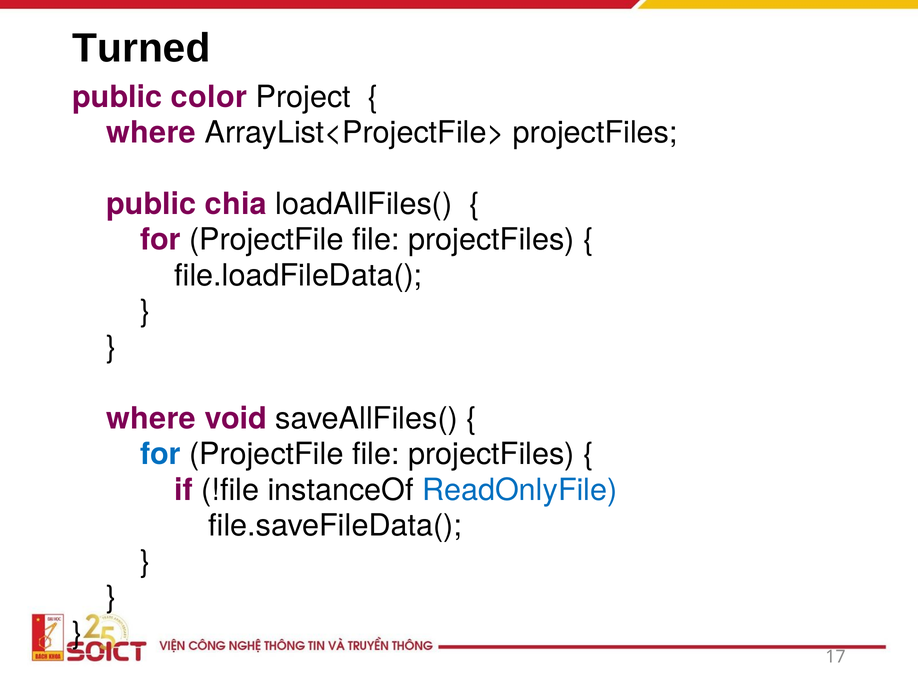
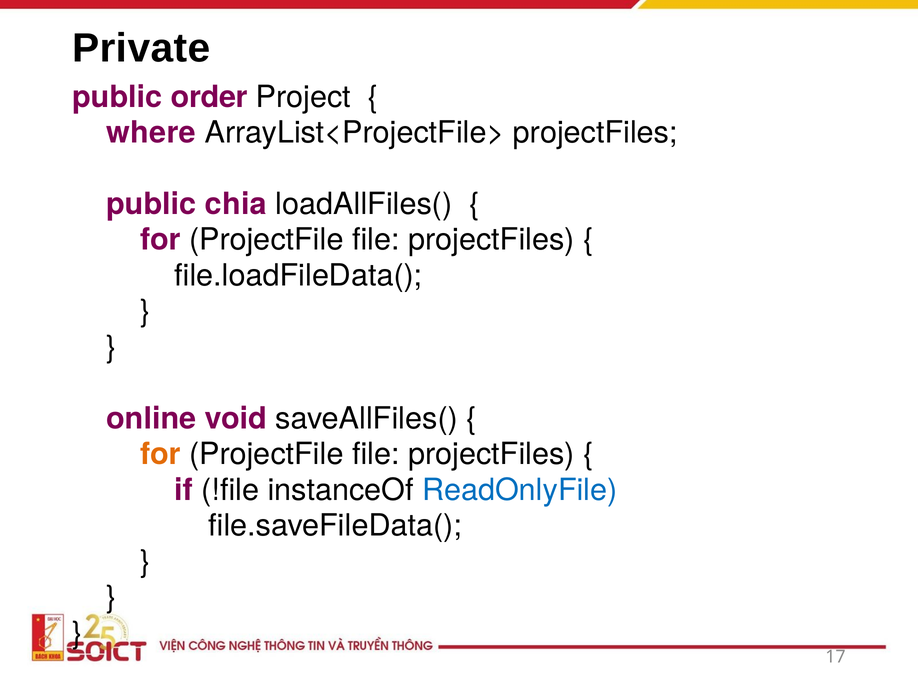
Turned: Turned -> Private (141, 48)
color: color -> order (209, 97)
where: where -> online (151, 418)
for colour: blue -> orange (160, 454)
